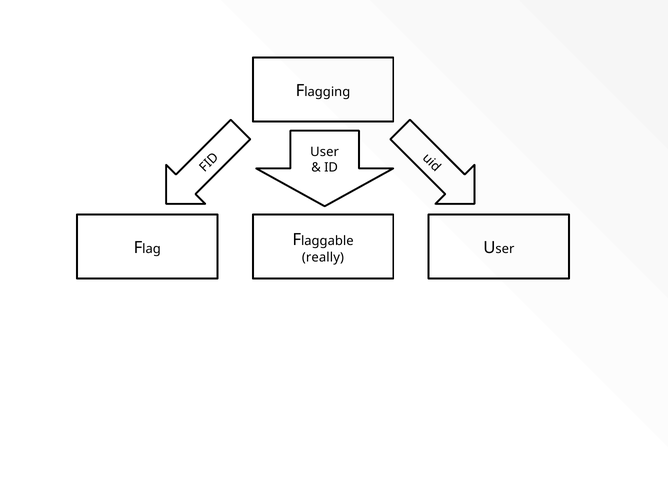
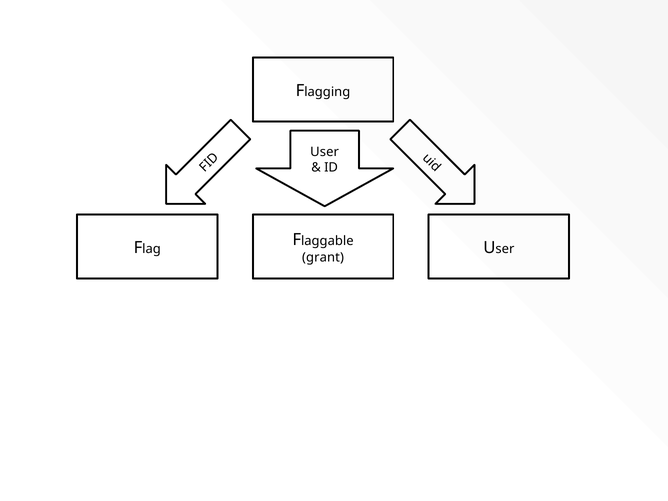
really: really -> grant (323, 257)
